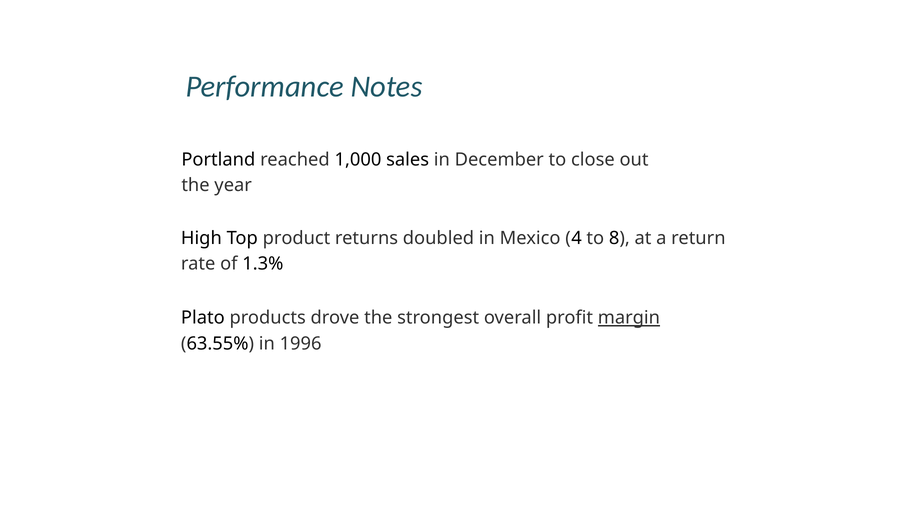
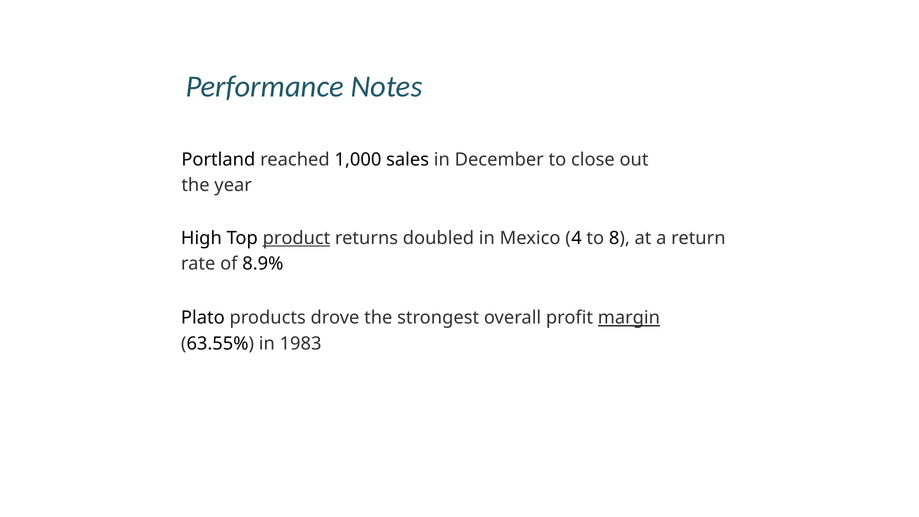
product underline: none -> present (296, 238)
1.3%: 1.3% -> 8.9% (263, 264)
1996: 1996 -> 1983 (301, 344)
